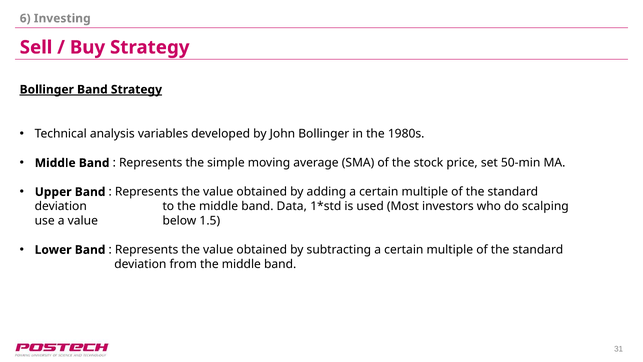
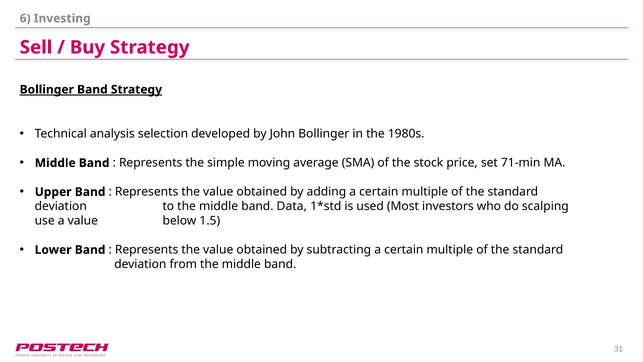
variables: variables -> selection (163, 134)
50-min: 50-min -> 71-min (521, 163)
